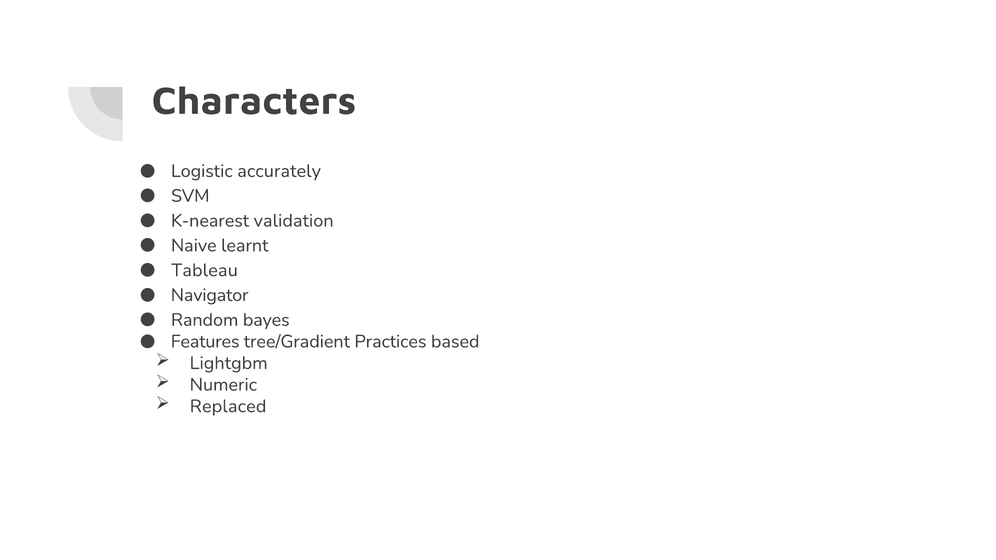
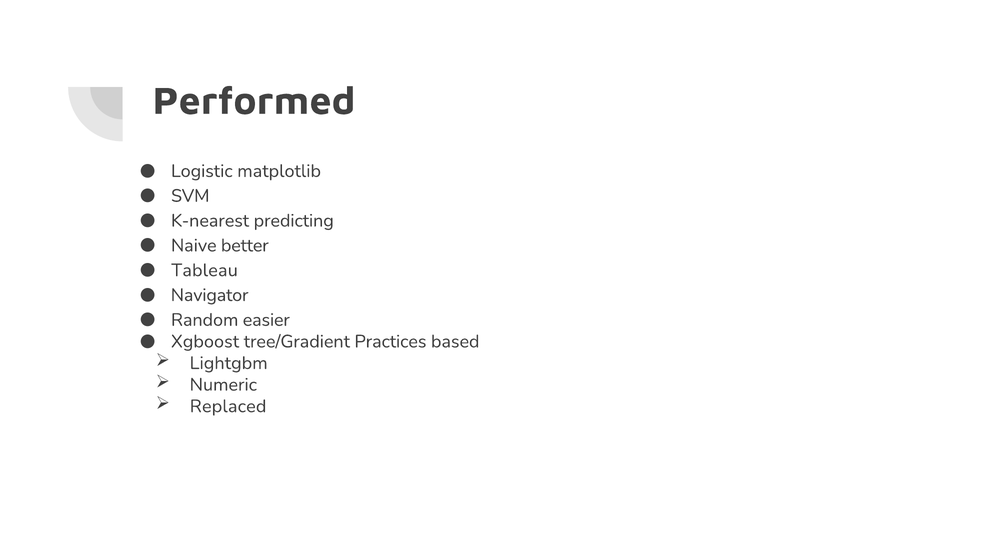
Characters: Characters -> Performed (254, 101)
accurately: accurately -> matplotlib (279, 171)
validation: validation -> predicting (294, 221)
learnt: learnt -> better (245, 246)
bayes: bayes -> easier (266, 320)
Features: Features -> Xgboost (205, 342)
